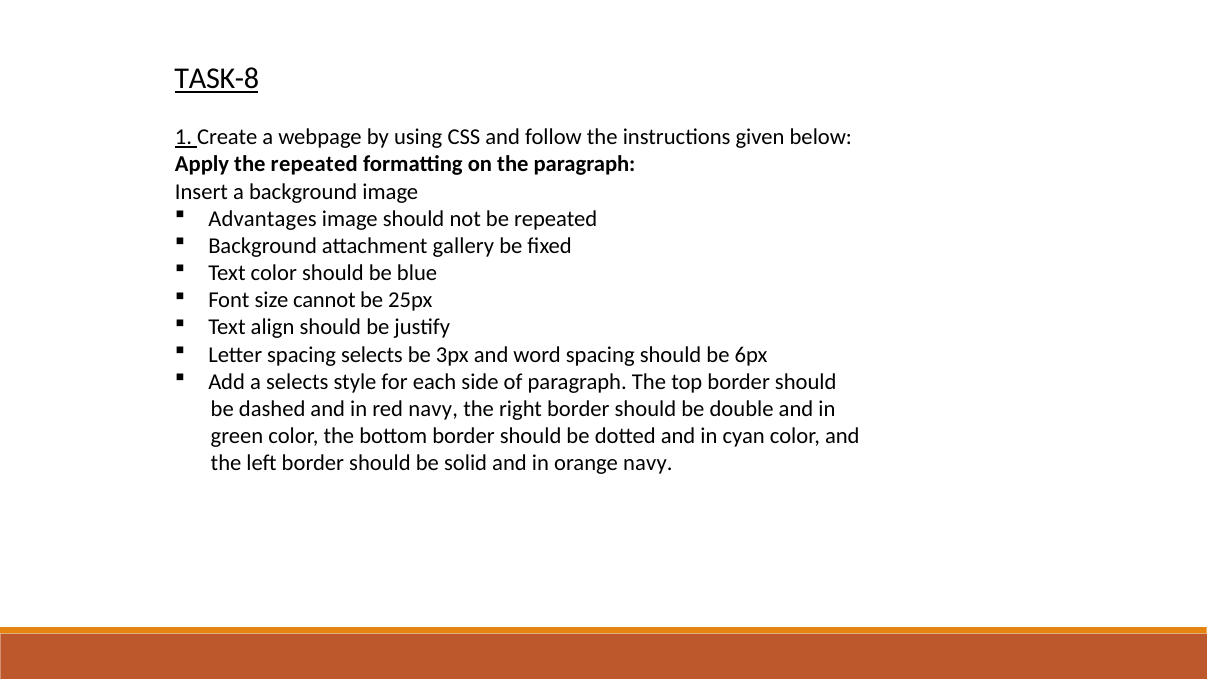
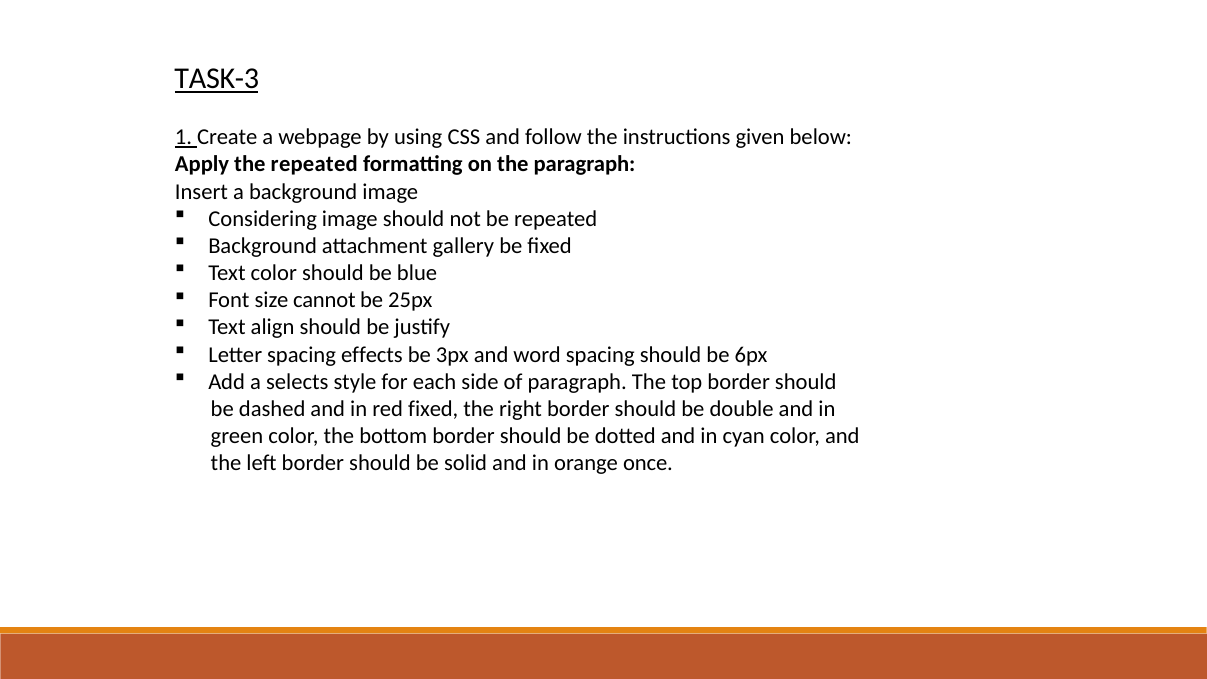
TASK-8: TASK-8 -> TASK-3 (217, 79)
Advantages: Advantages -> Considering (263, 219)
spacing selects: selects -> effects (372, 355)
red navy: navy -> fixed (433, 409)
orange navy: navy -> once (648, 463)
